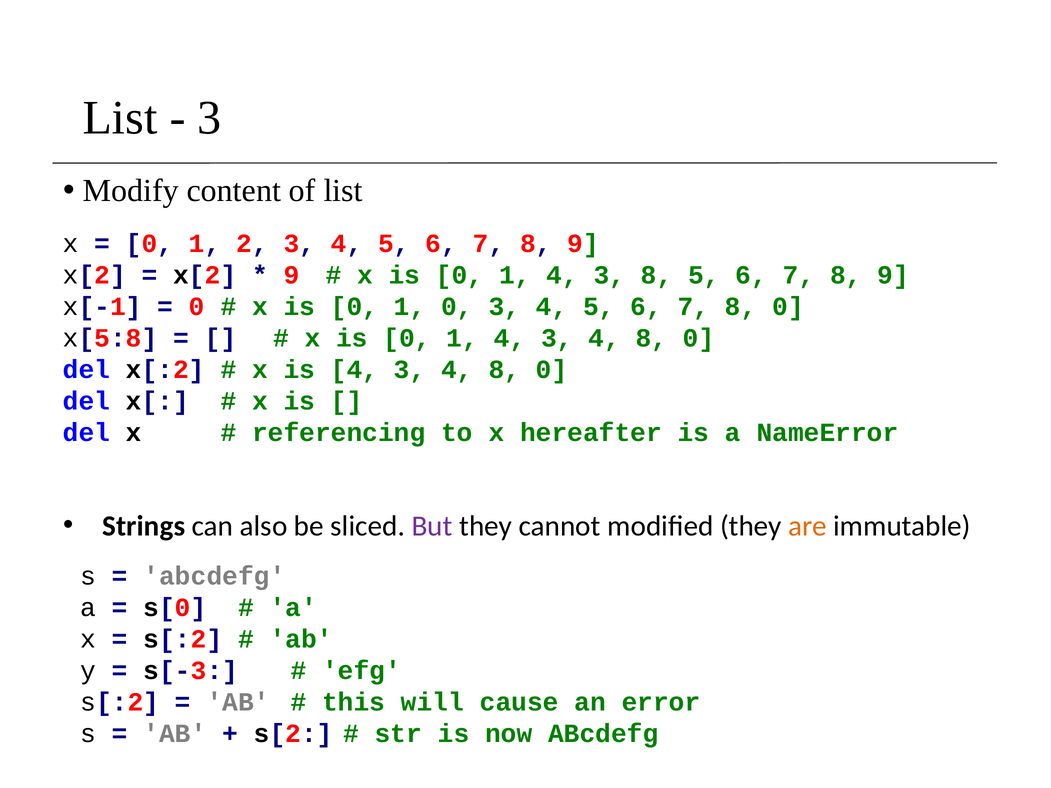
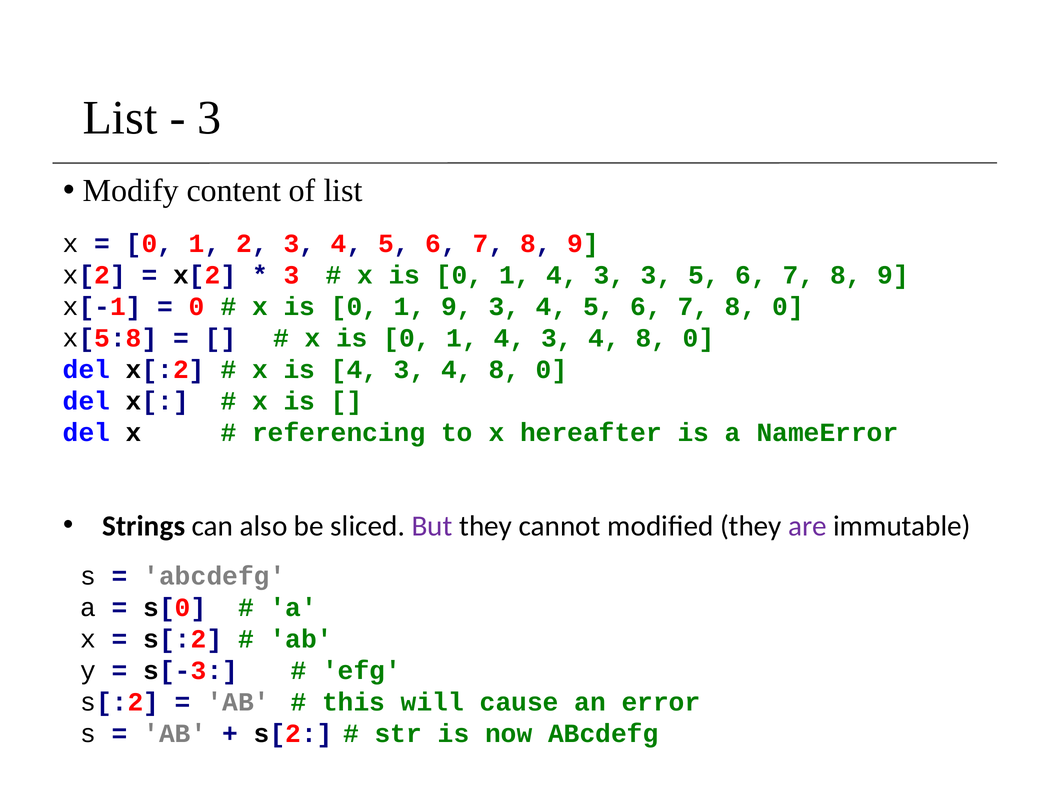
9: 9 -> 3 (291, 275)
3 8: 8 -> 3 (657, 275)
1 0: 0 -> 9 (457, 307)
are colour: orange -> purple (807, 526)
